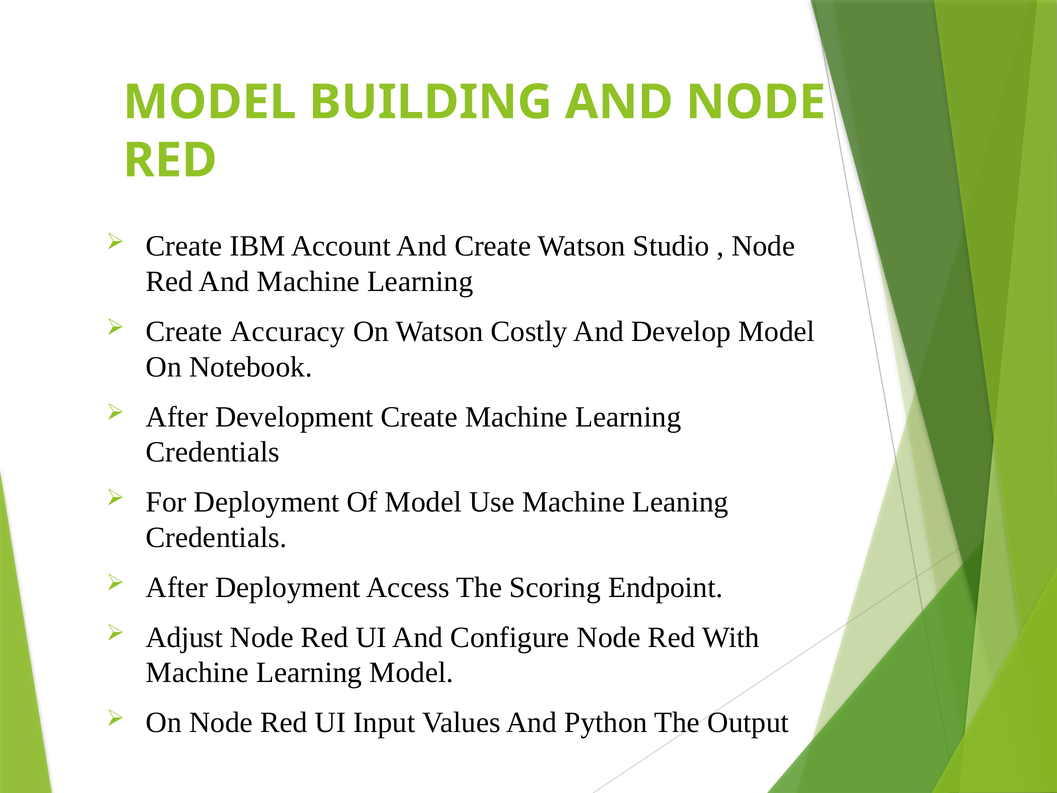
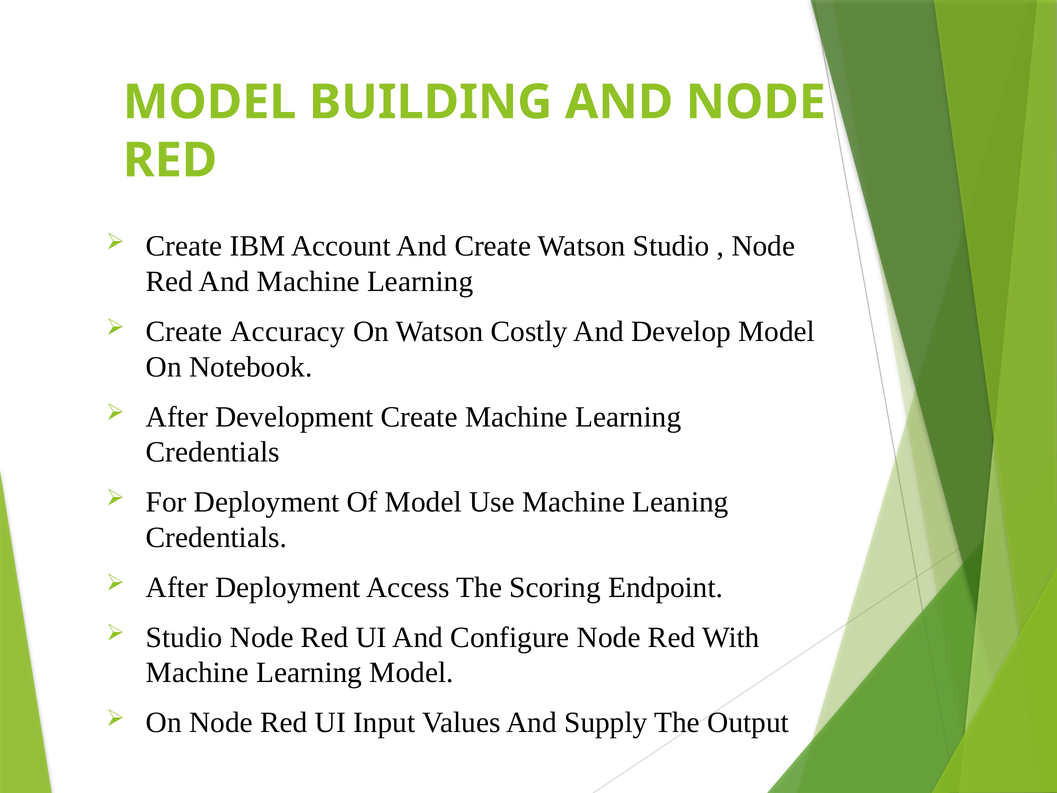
Adjust: Adjust -> Studio (184, 637)
Python: Python -> Supply (606, 723)
